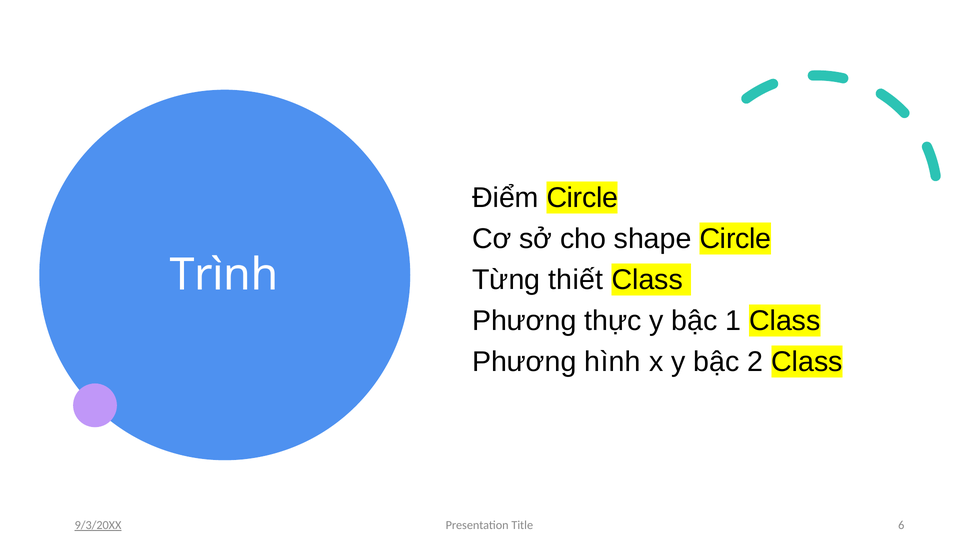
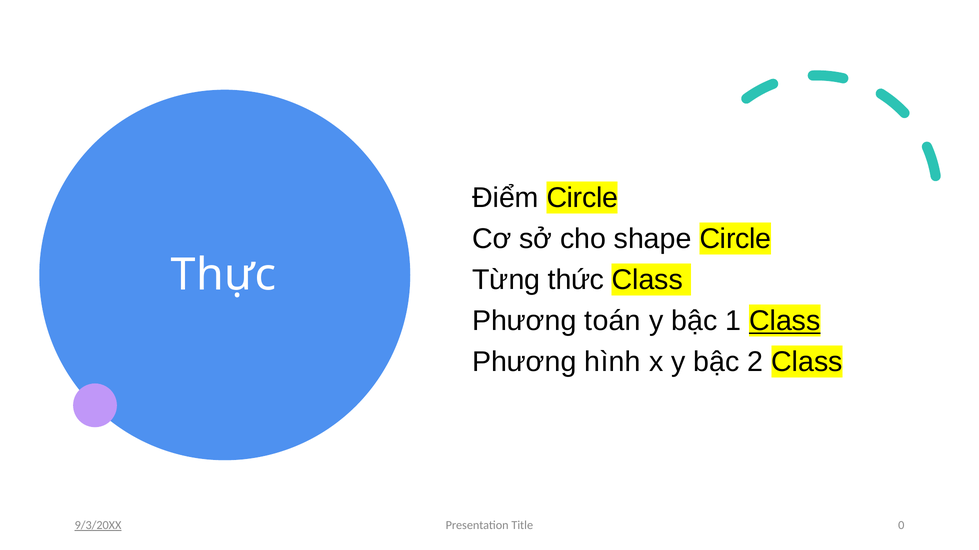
Trình: Trình -> Thực (224, 275)
thiết: thiết -> thức (576, 280)
thực: thực -> toán (613, 321)
Class underline: none -> present (785, 321)
6: 6 -> 0 (901, 526)
